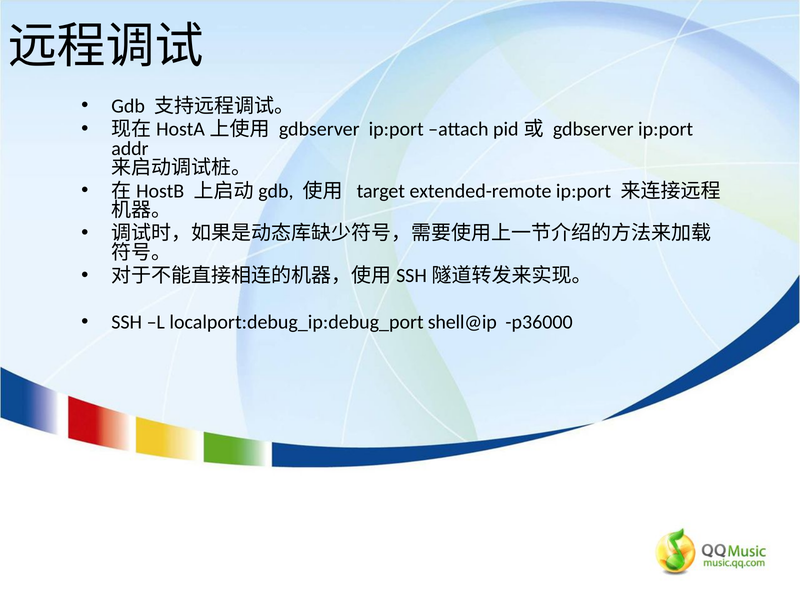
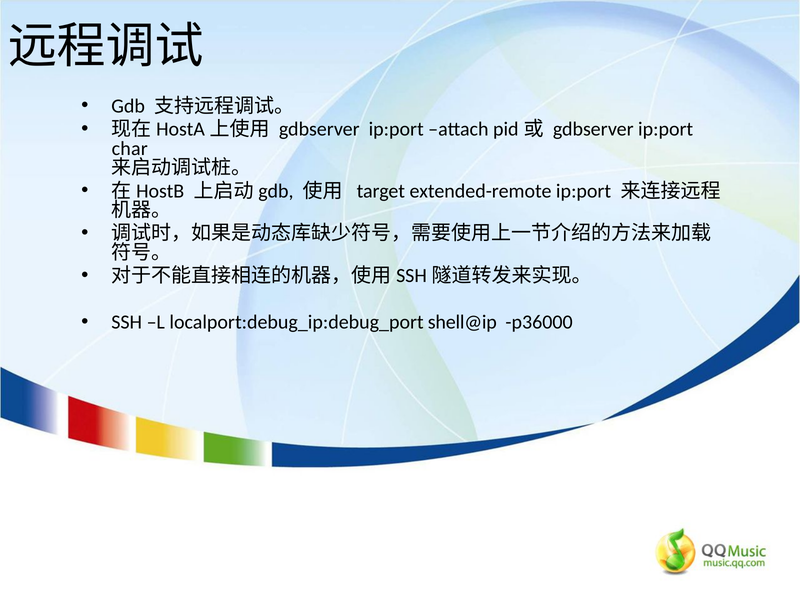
addr: addr -> char (130, 149)
